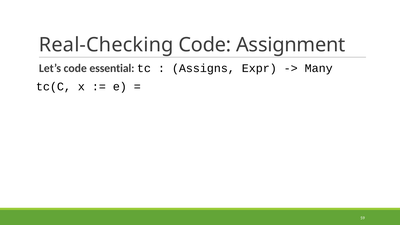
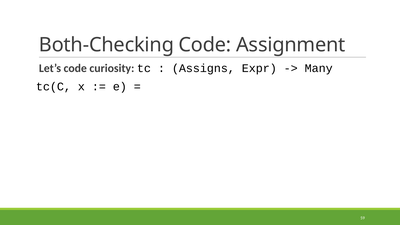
Real-Checking: Real-Checking -> Both-Checking (106, 45)
essential: essential -> curiosity (112, 68)
